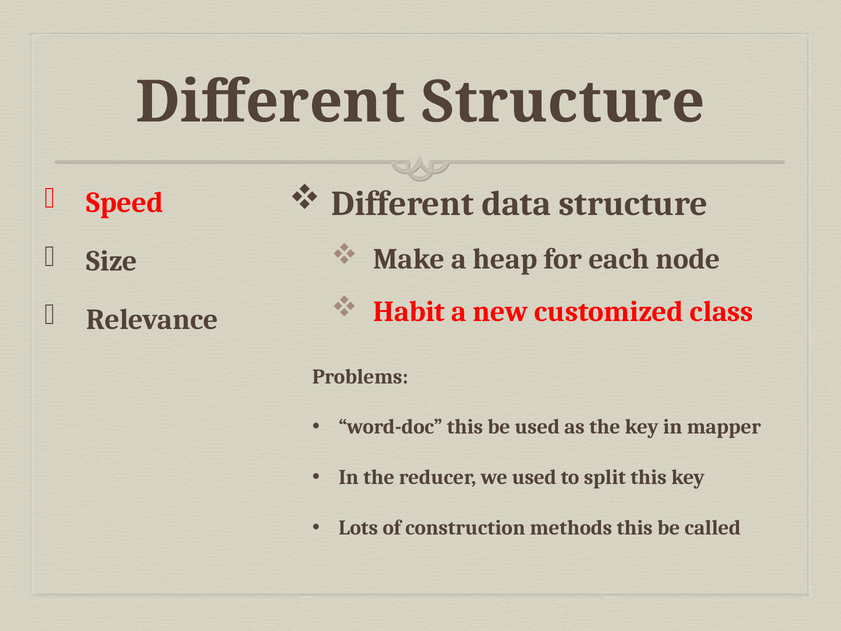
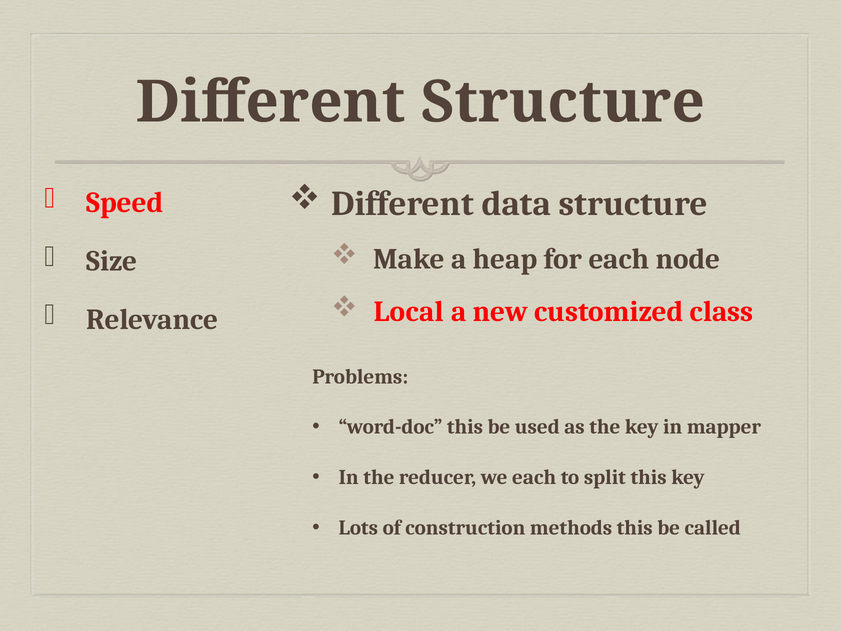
Habit: Habit -> Local (409, 312)
we used: used -> each (534, 477)
